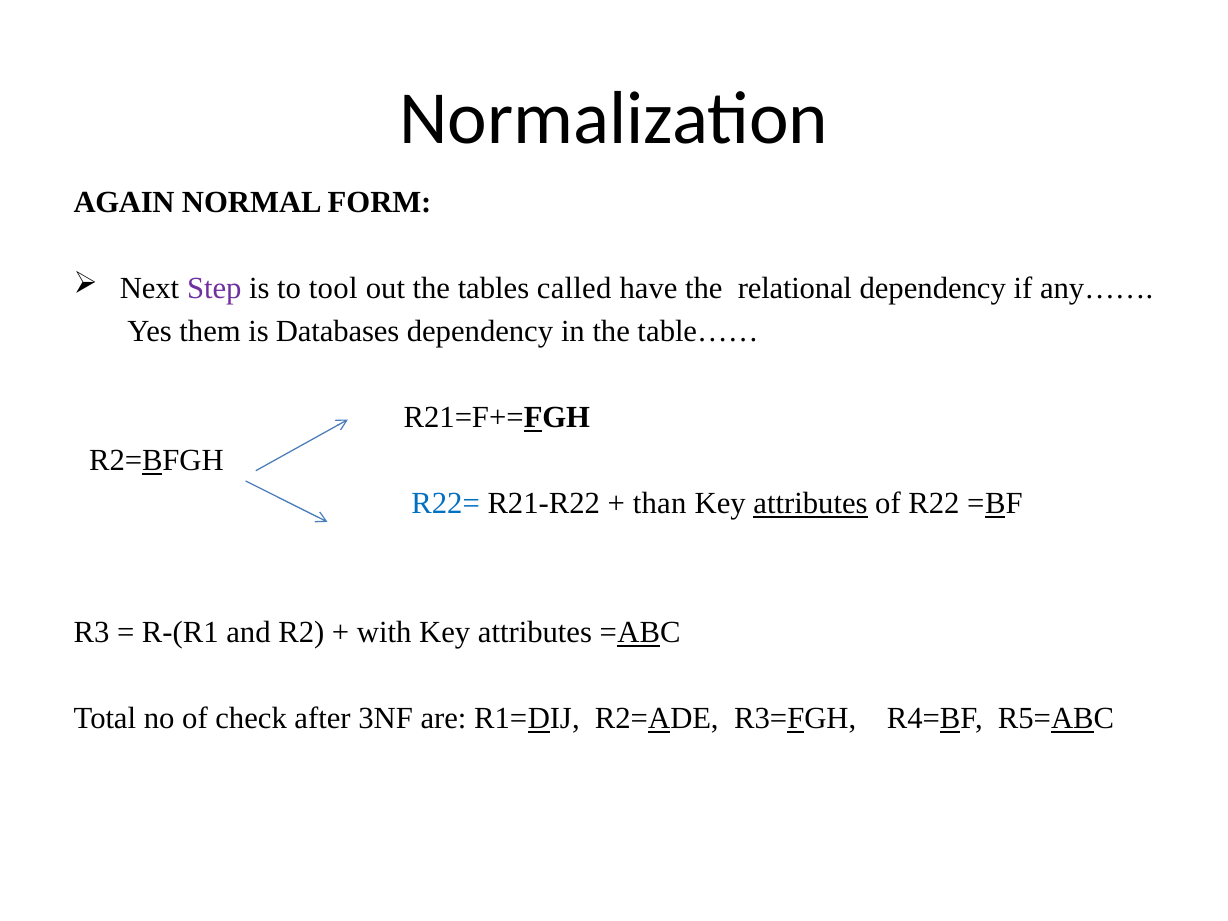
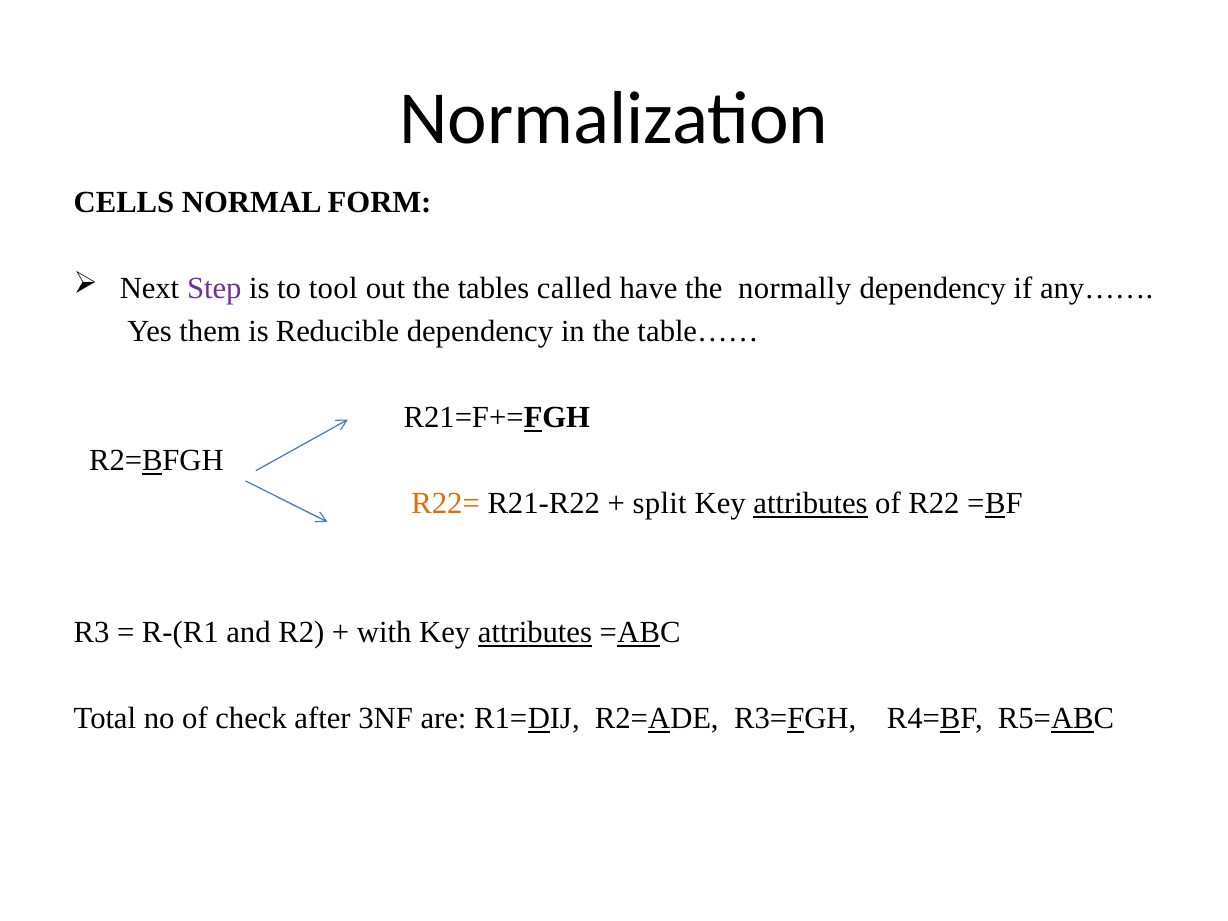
AGAIN: AGAIN -> CELLS (124, 203)
relational: relational -> normally (795, 289)
Databases: Databases -> Reducible (338, 332)
R22= colour: blue -> orange (446, 504)
than: than -> split (660, 504)
attributes underline: none -> present (535, 633)
